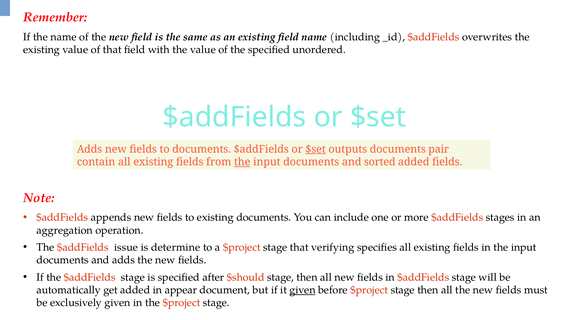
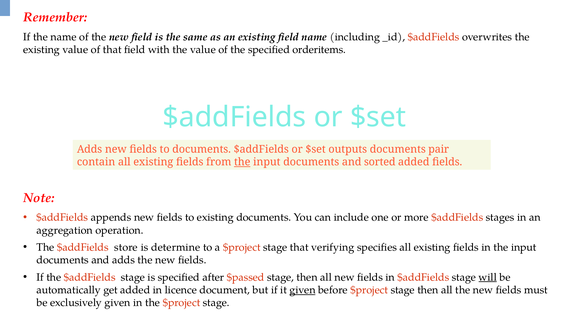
unordered: unordered -> orderitems (319, 50)
$set underline: present -> none (316, 149)
issue: issue -> store (126, 247)
$should: $should -> $passed (246, 277)
will underline: none -> present (488, 277)
appear: appear -> licence (181, 290)
